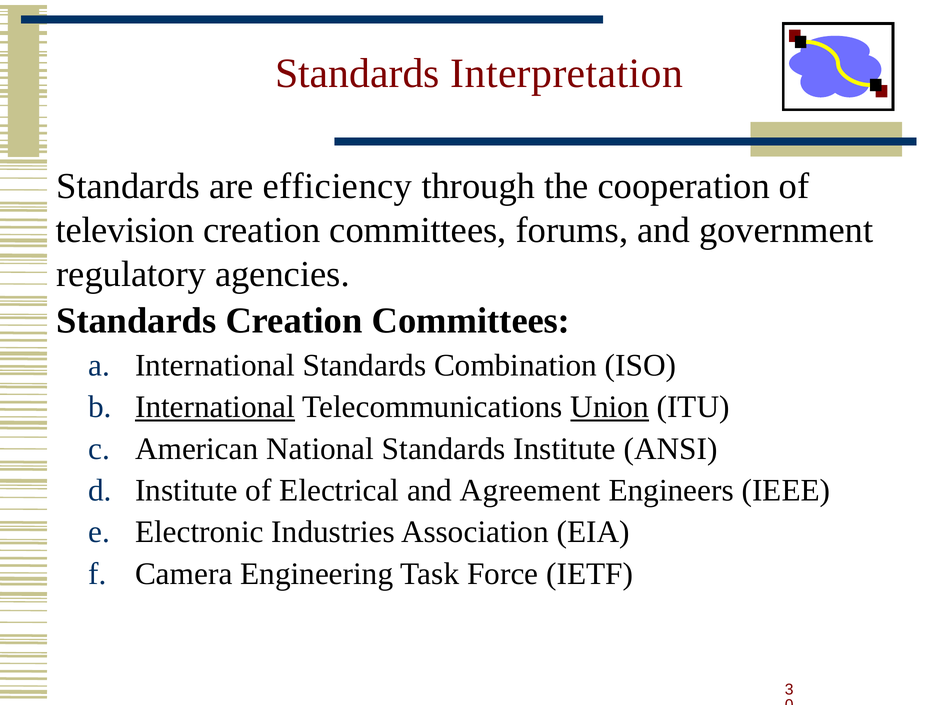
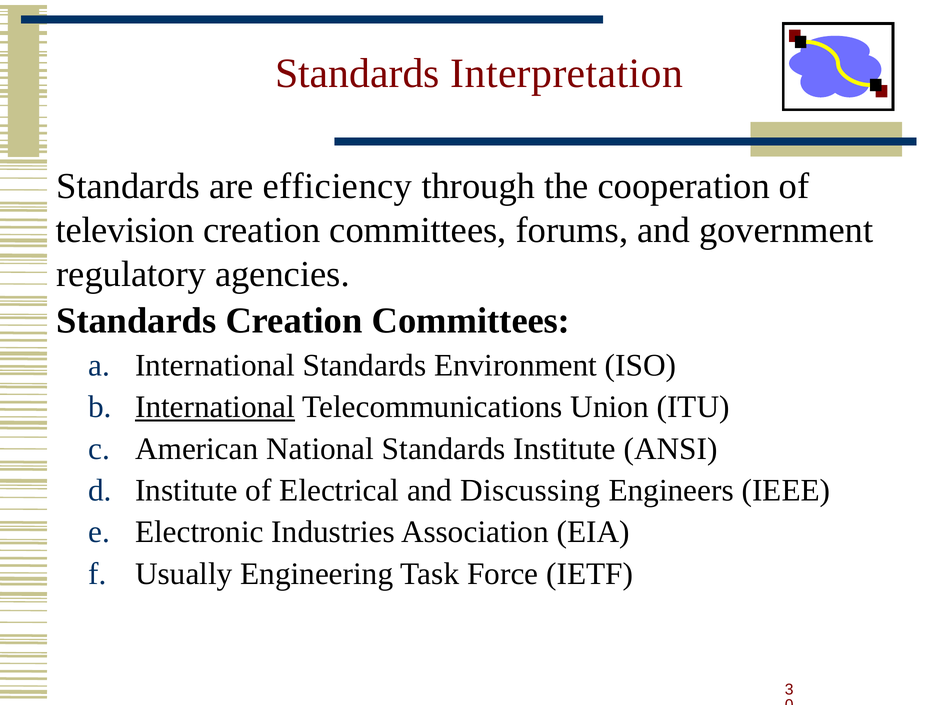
Combination: Combination -> Environment (516, 365)
Union underline: present -> none (610, 407)
Agreement: Agreement -> Discussing (530, 490)
Camera: Camera -> Usually (184, 574)
